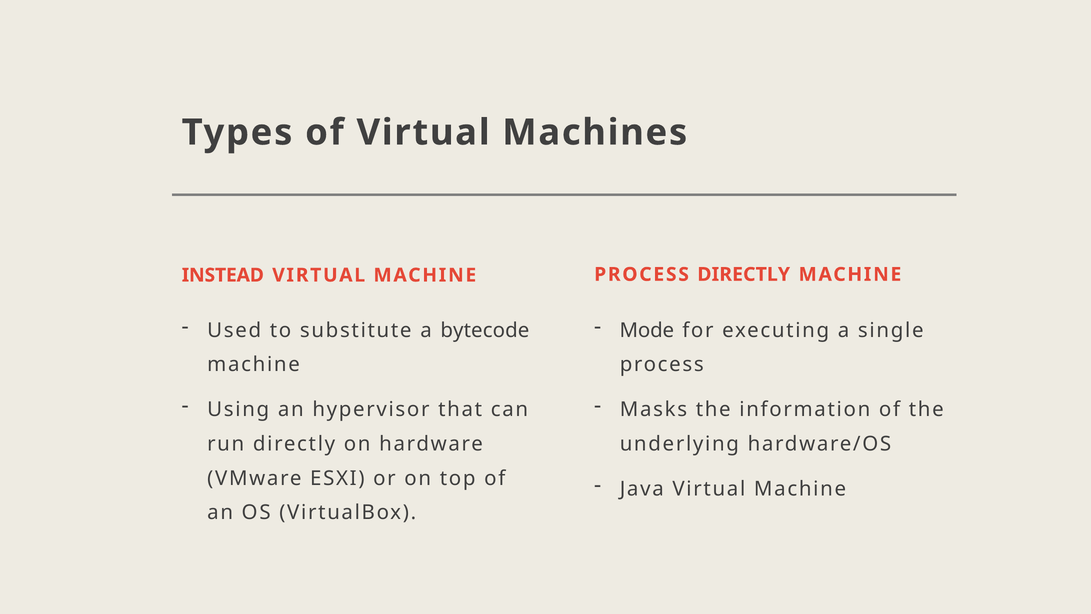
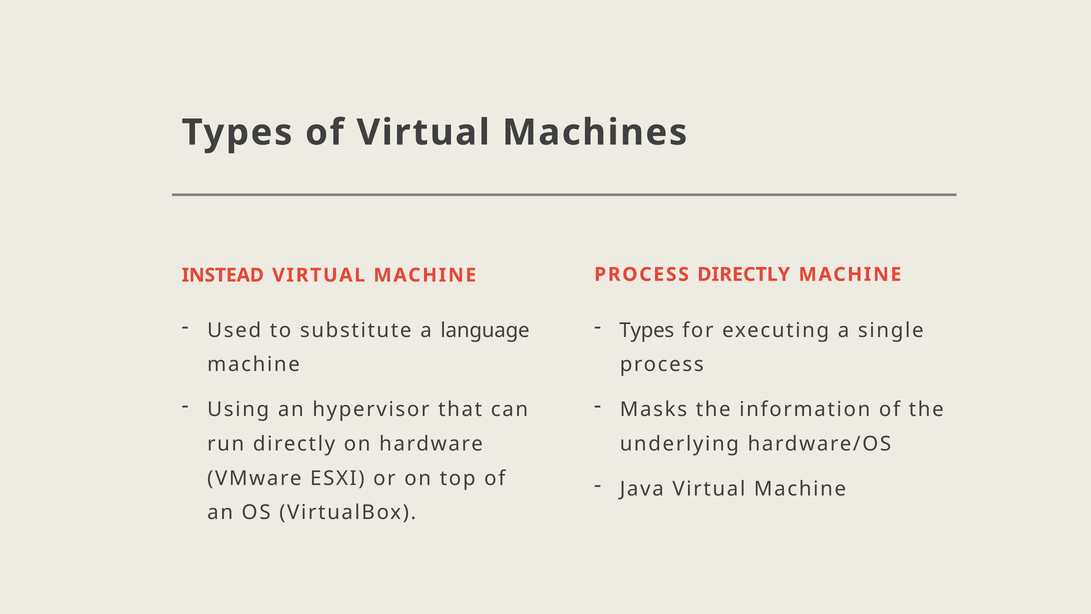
bytecode: bytecode -> language (485, 330)
Mode: Mode -> Types (647, 330)
